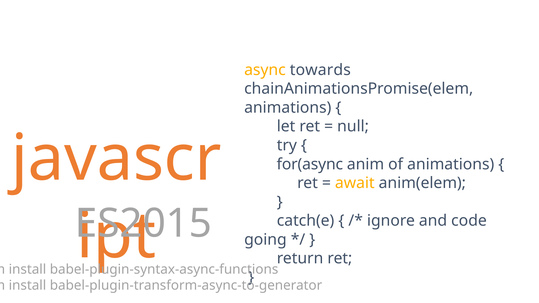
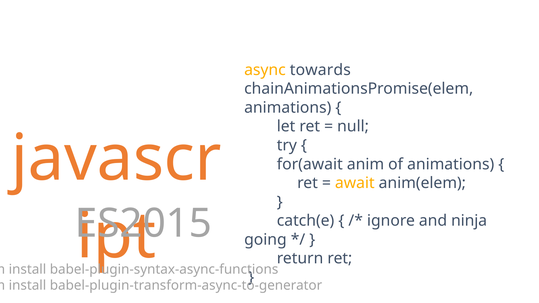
for(async: for(async -> for(await (310, 164)
code: code -> ninja (469, 221)
